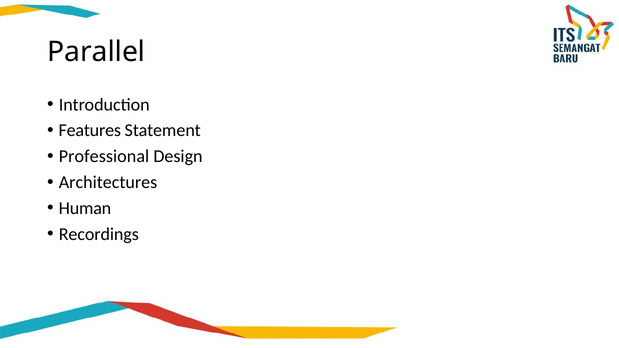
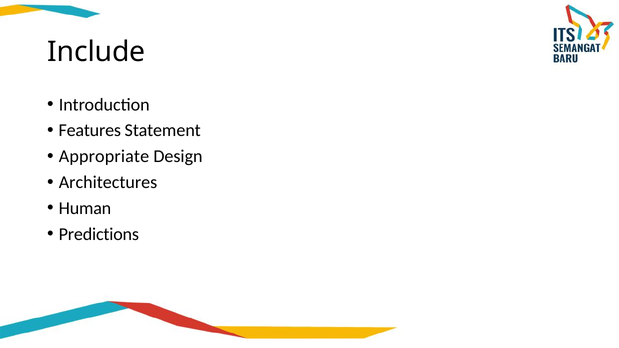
Parallel: Parallel -> Include (96, 52)
Professional: Professional -> Appropriate (104, 156)
Recordings: Recordings -> Predictions (99, 234)
